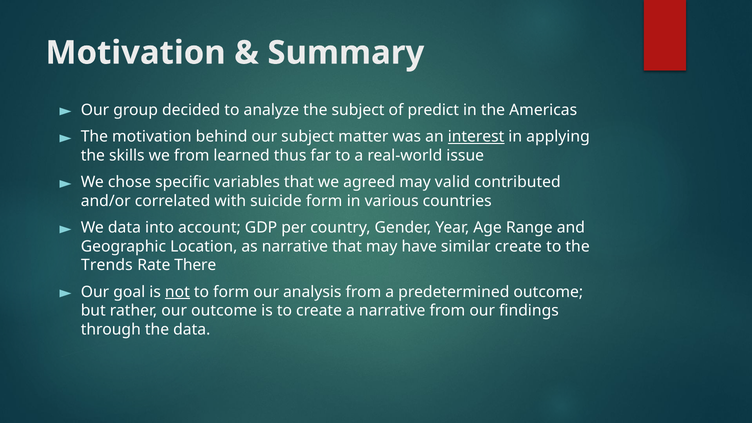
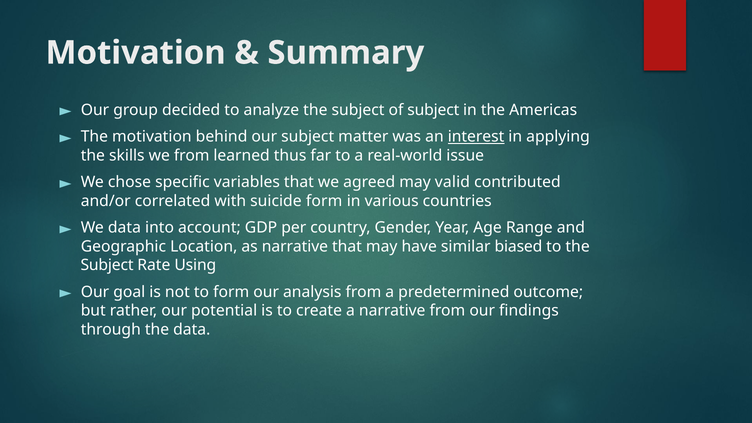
of predict: predict -> subject (433, 110)
similar create: create -> biased (518, 246)
Trends: Trends -> Subject (107, 265)
There: There -> Using (195, 265)
not underline: present -> none (177, 292)
our outcome: outcome -> potential (224, 311)
